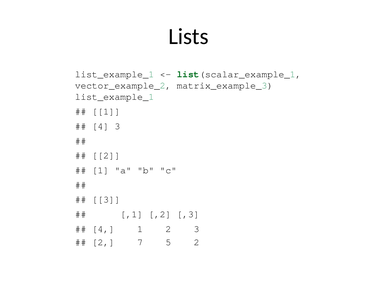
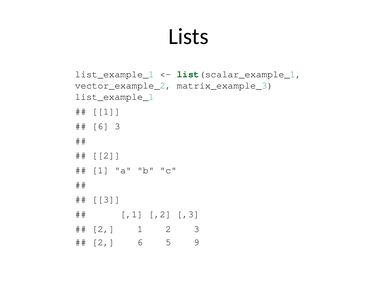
4: 4 -> 6 (100, 126)
4: 4 -> 2 (103, 229)
2 7: 7 -> 6 (140, 242)
5 2: 2 -> 9 (197, 242)
